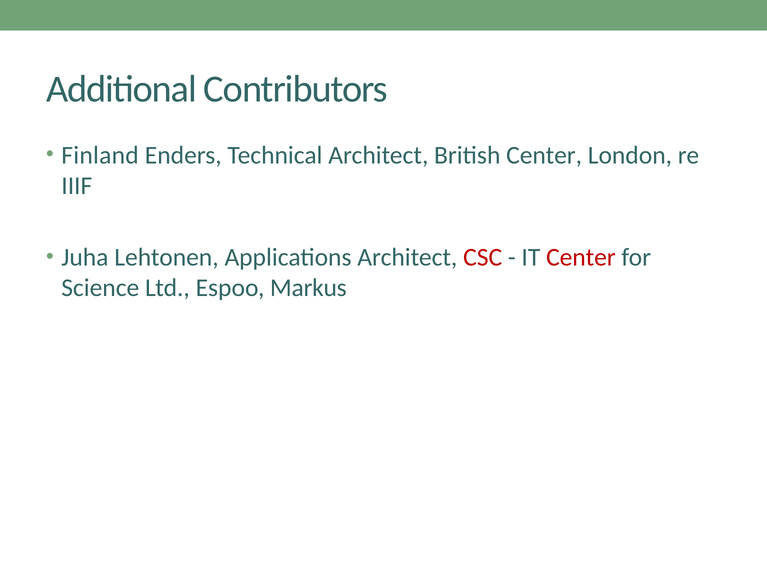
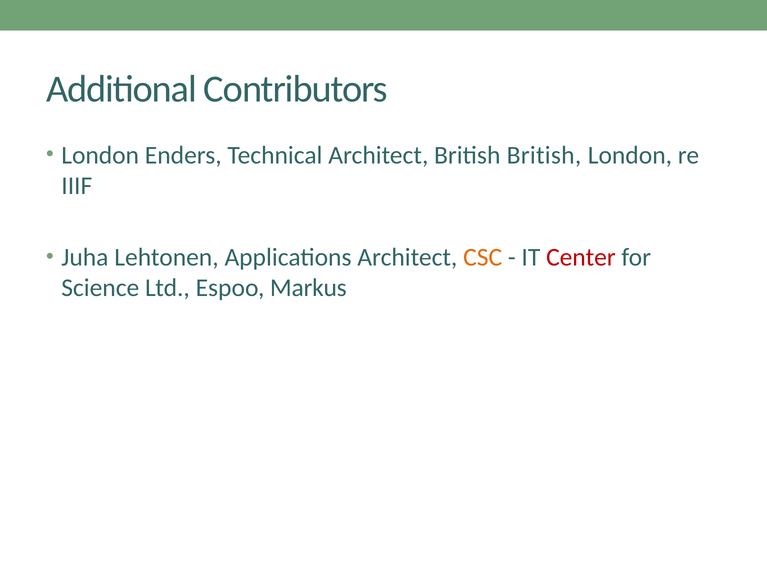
Finland: Finland -> London (100, 155)
British Center: Center -> British (544, 155)
CSC colour: red -> orange (483, 257)
